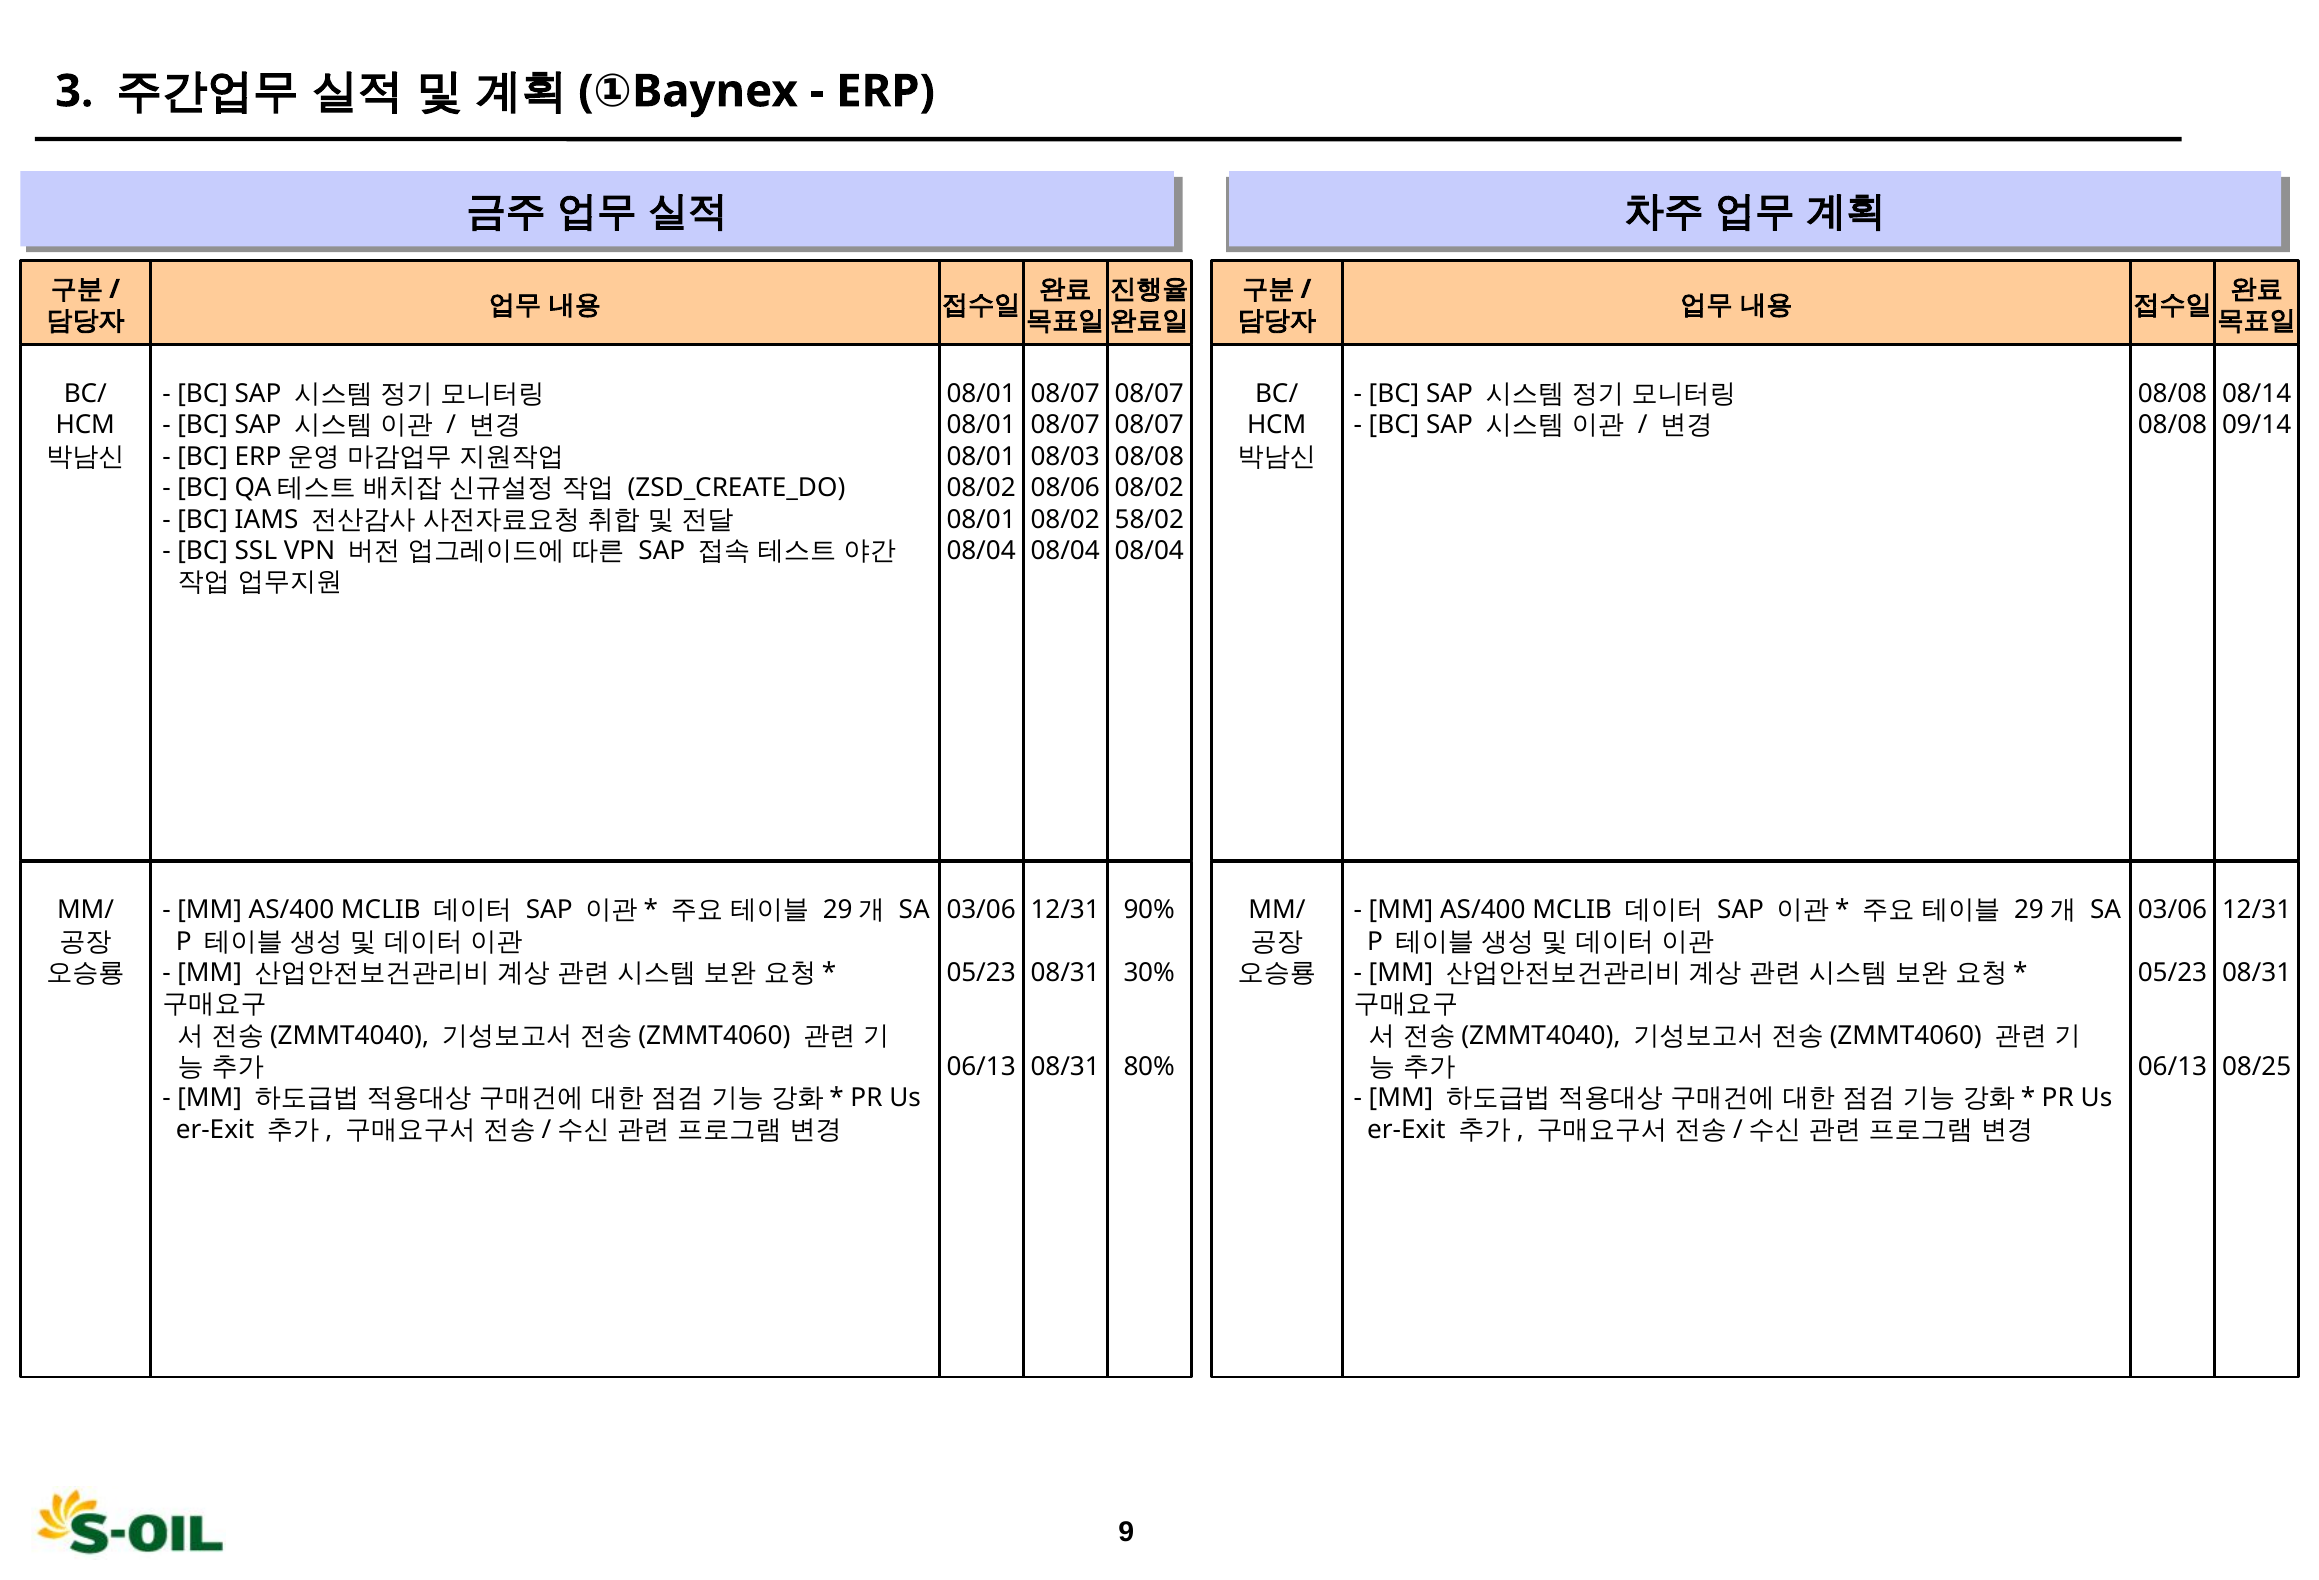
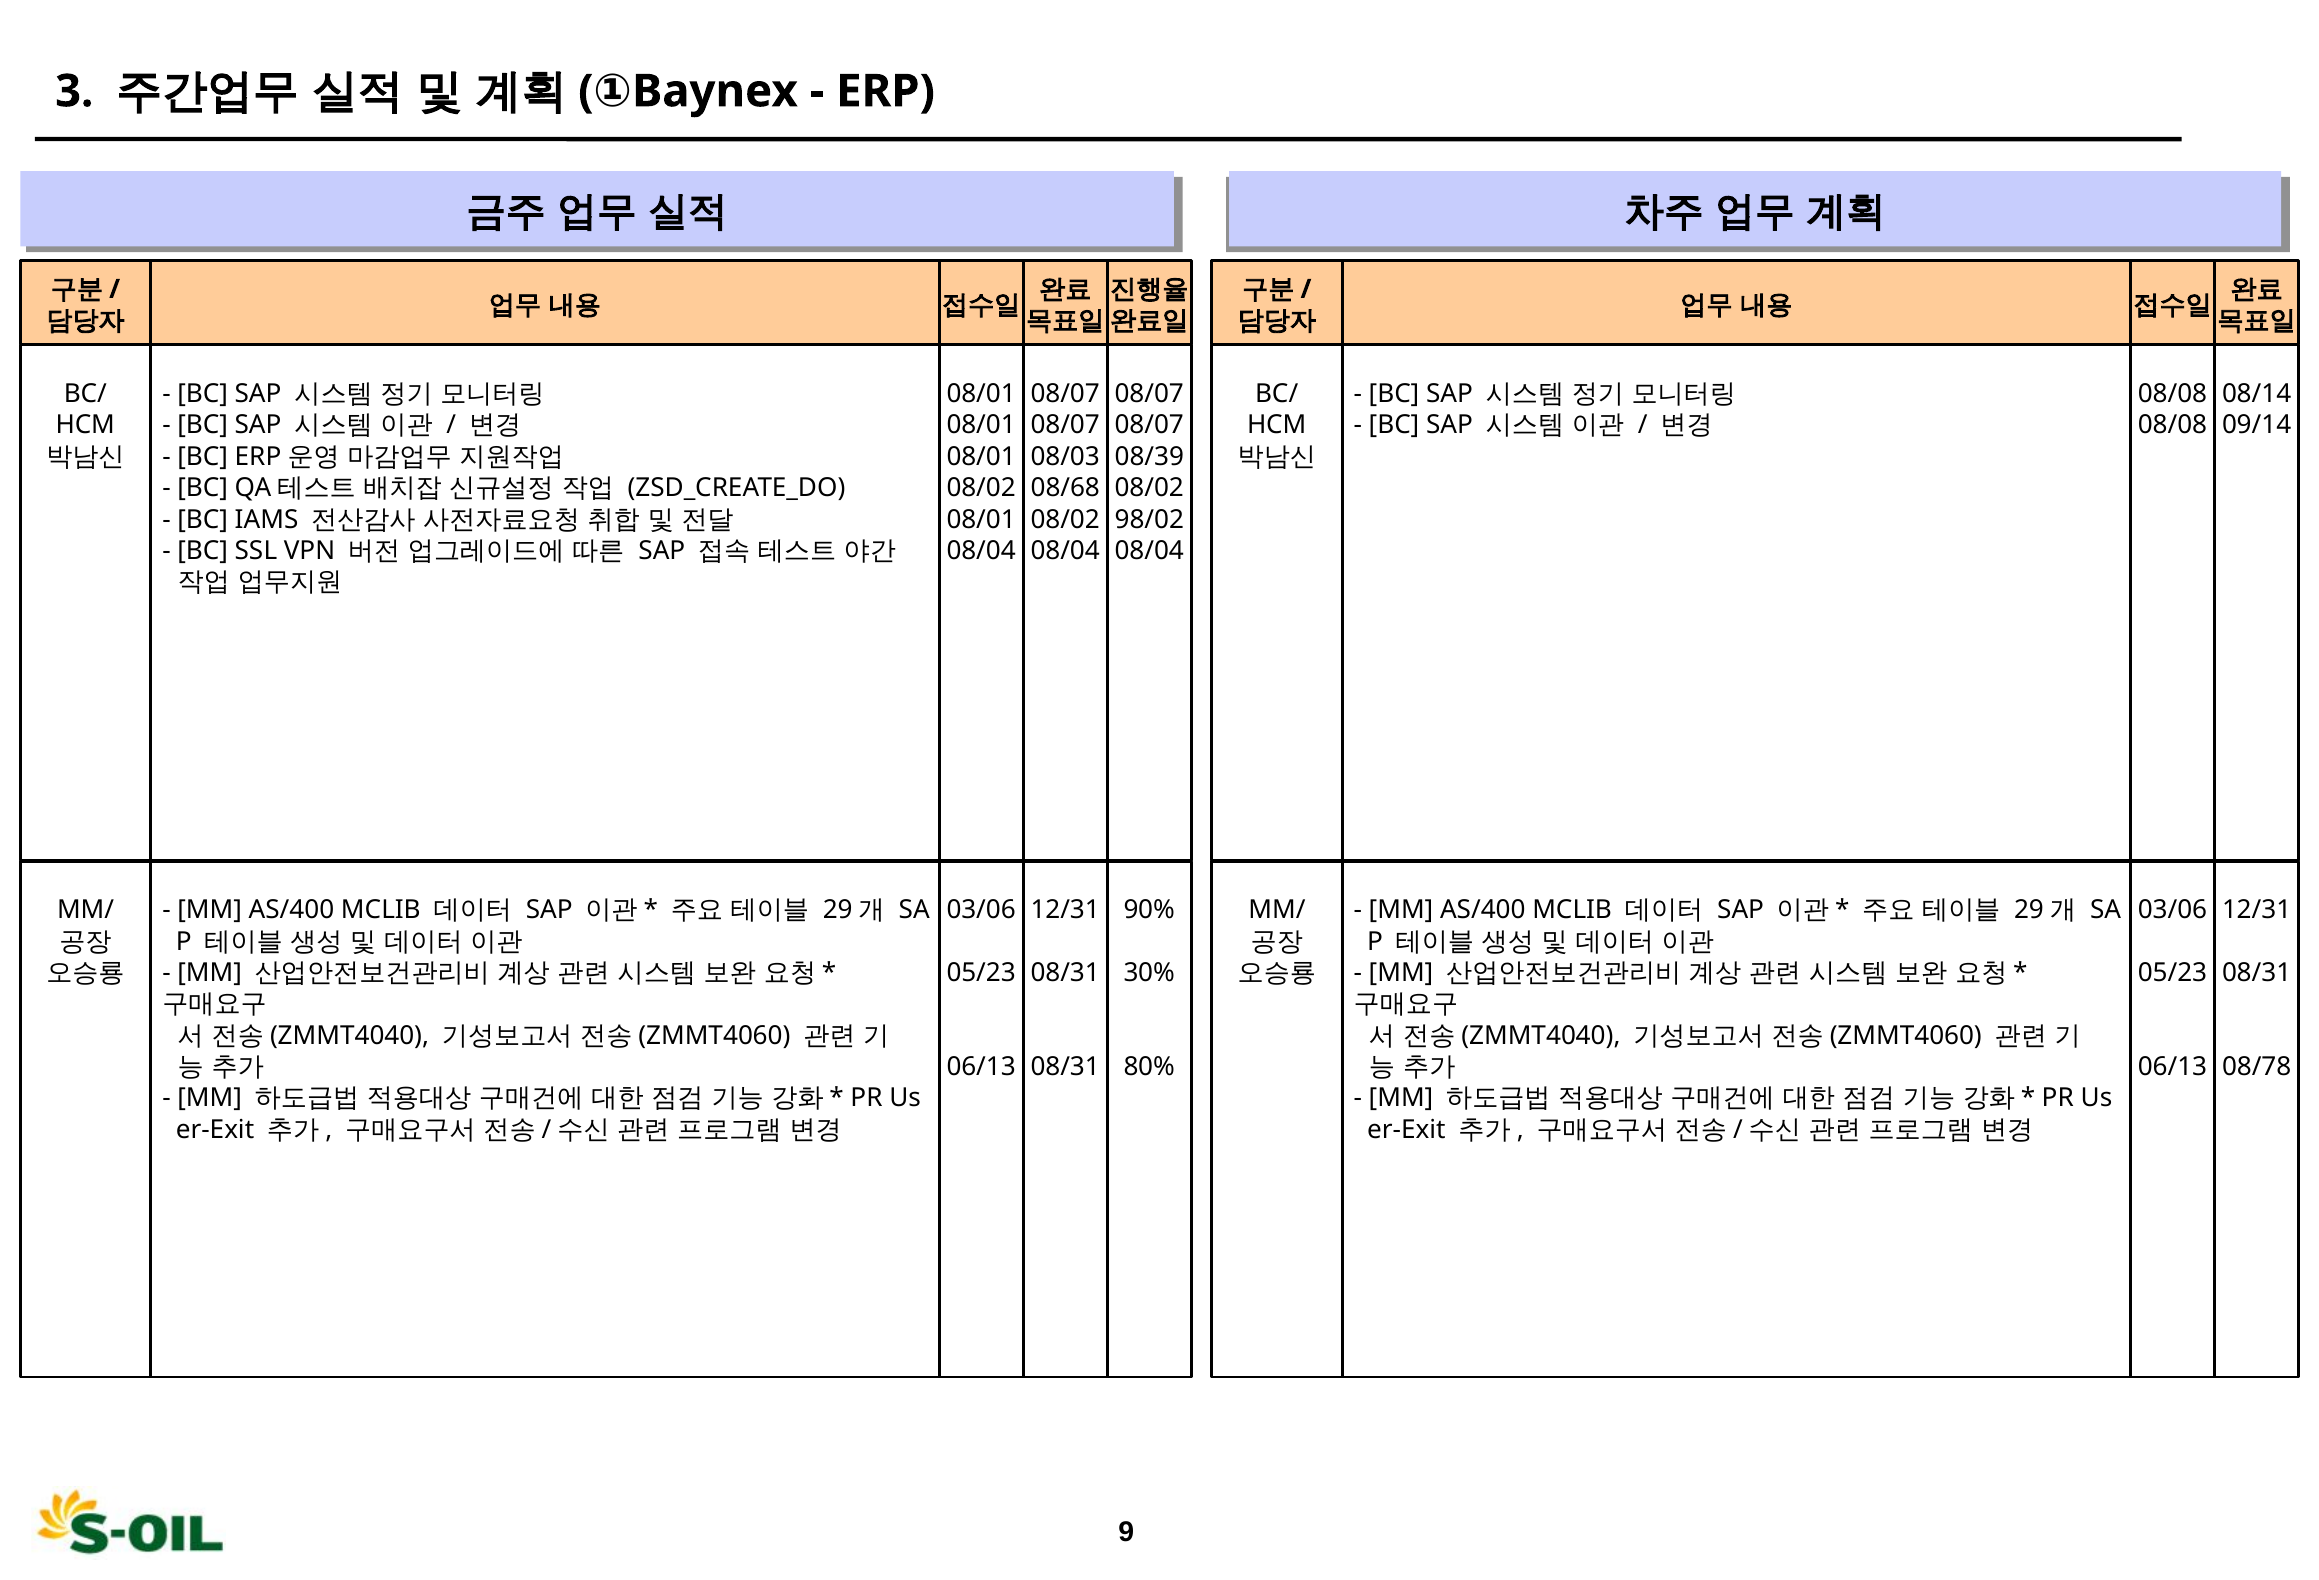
08/08: 08/08 -> 08/39 (1149, 457)
08/06: 08/06 -> 08/68 (1065, 488)
58/02: 58/02 -> 98/02 (1149, 519)
08/25: 08/25 -> 08/78 (2257, 1067)
